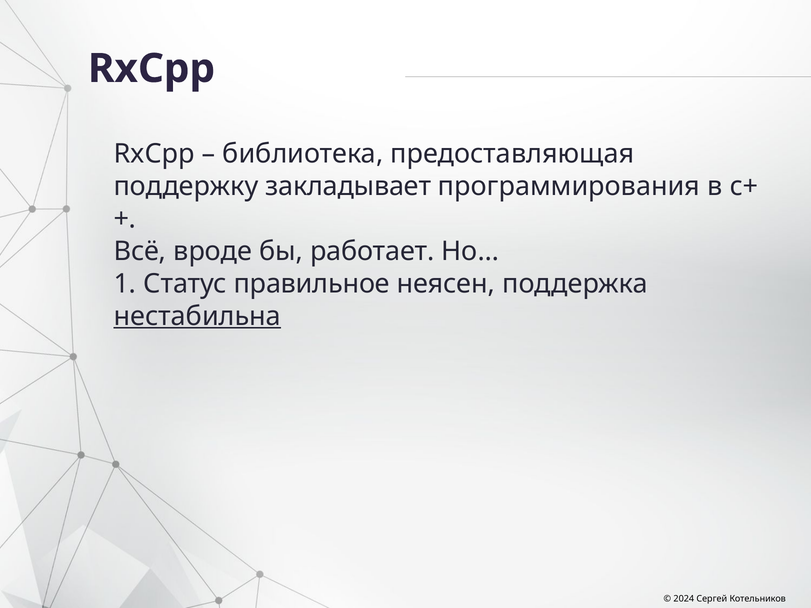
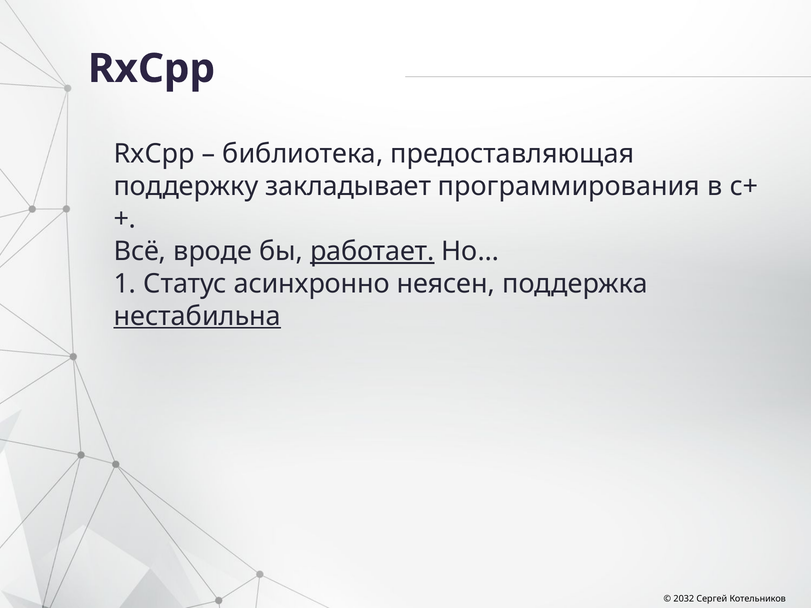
работает underline: none -> present (372, 251)
правильное: правильное -> асинхронно (312, 284)
2024: 2024 -> 2032 (684, 599)
